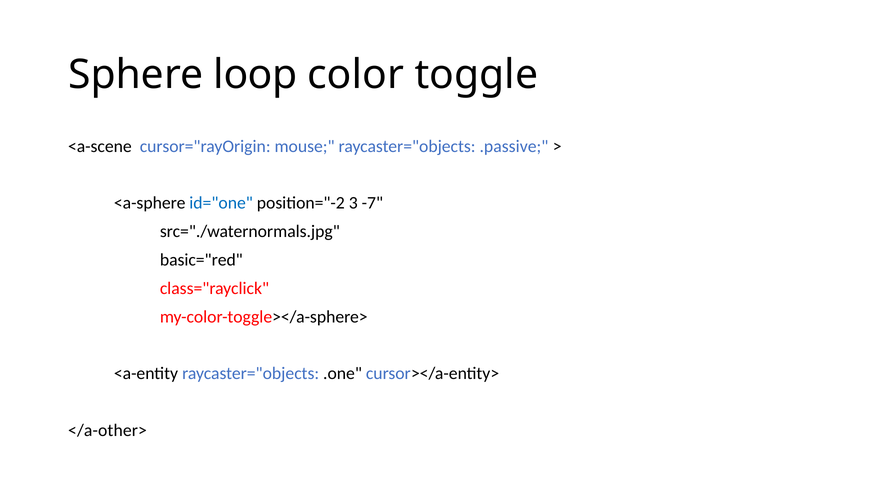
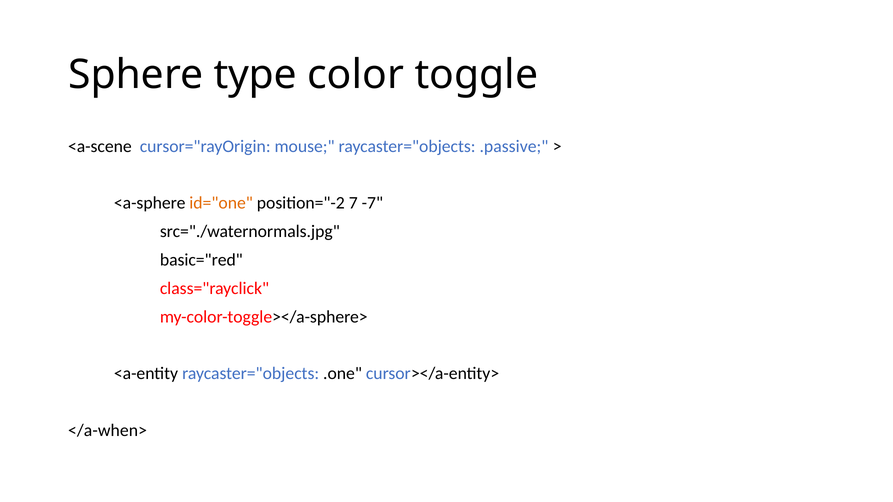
loop: loop -> type (255, 75)
id="one colour: blue -> orange (221, 203)
3: 3 -> 7 (353, 203)
</a-other>: </a-other> -> </a-when> (108, 430)
